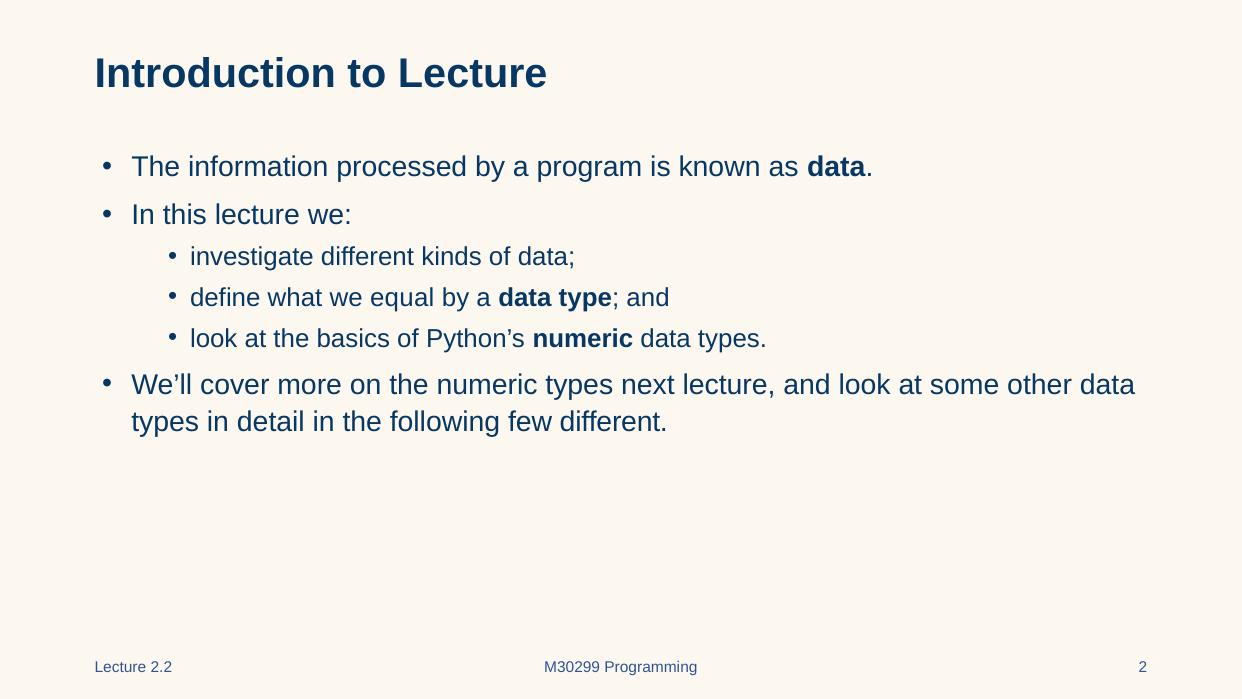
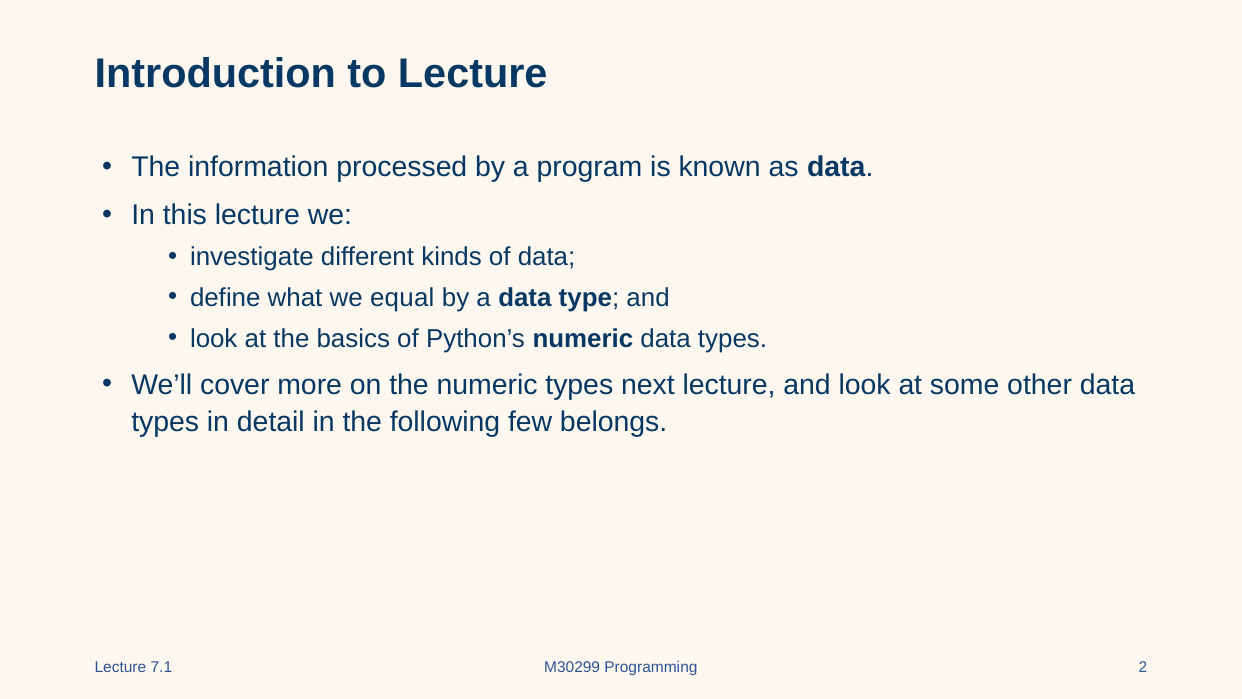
few different: different -> belongs (614, 422)
2.2: 2.2 -> 7.1 (161, 667)
